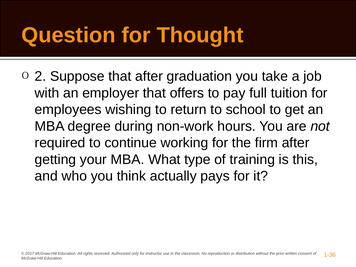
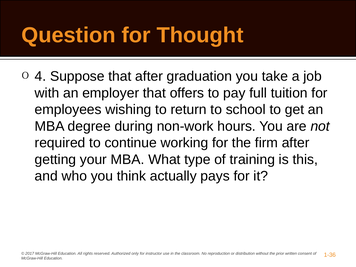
2: 2 -> 4 (40, 76)
